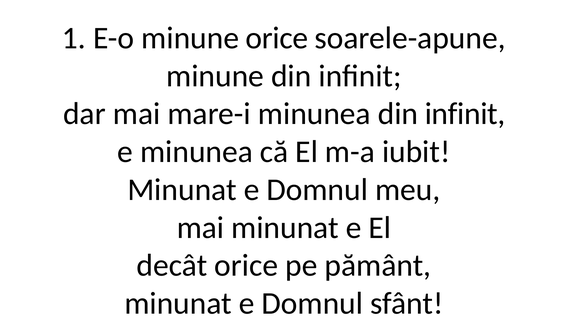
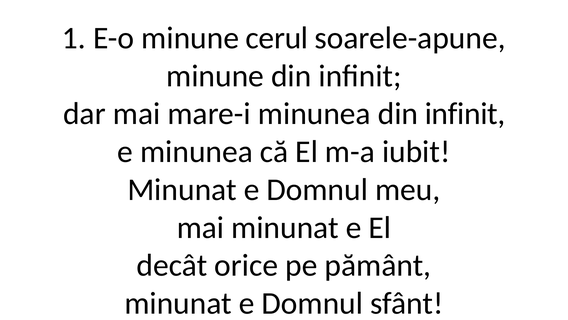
minune orice: orice -> cerul (277, 38)
